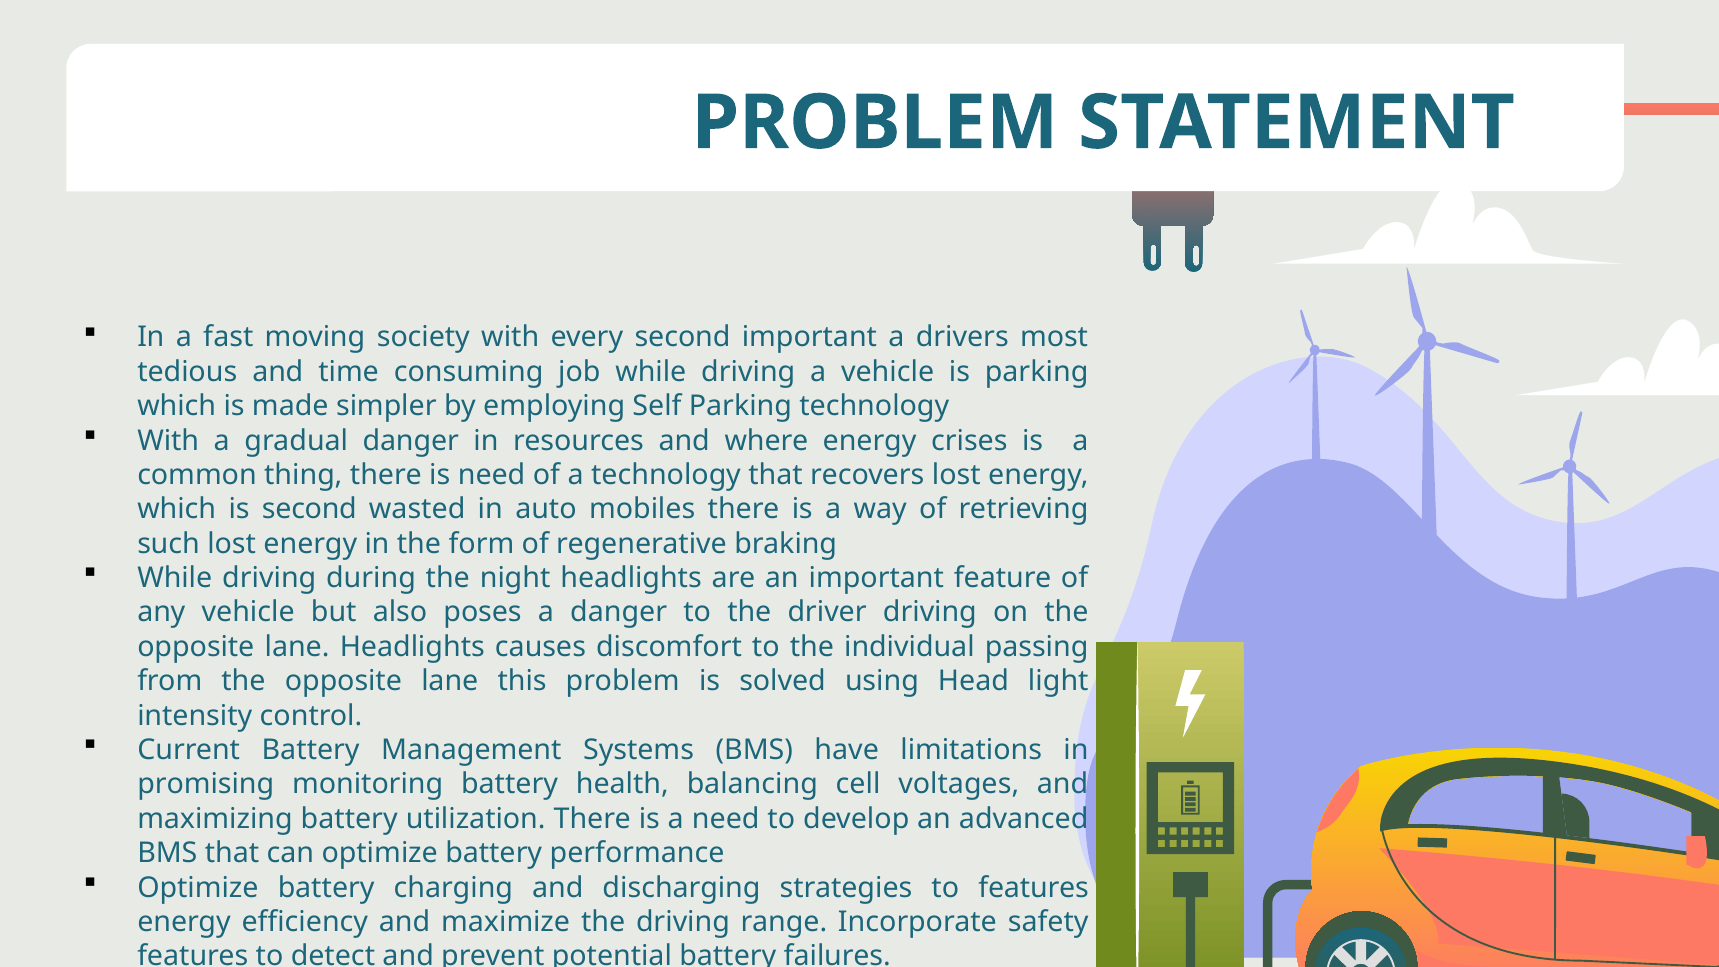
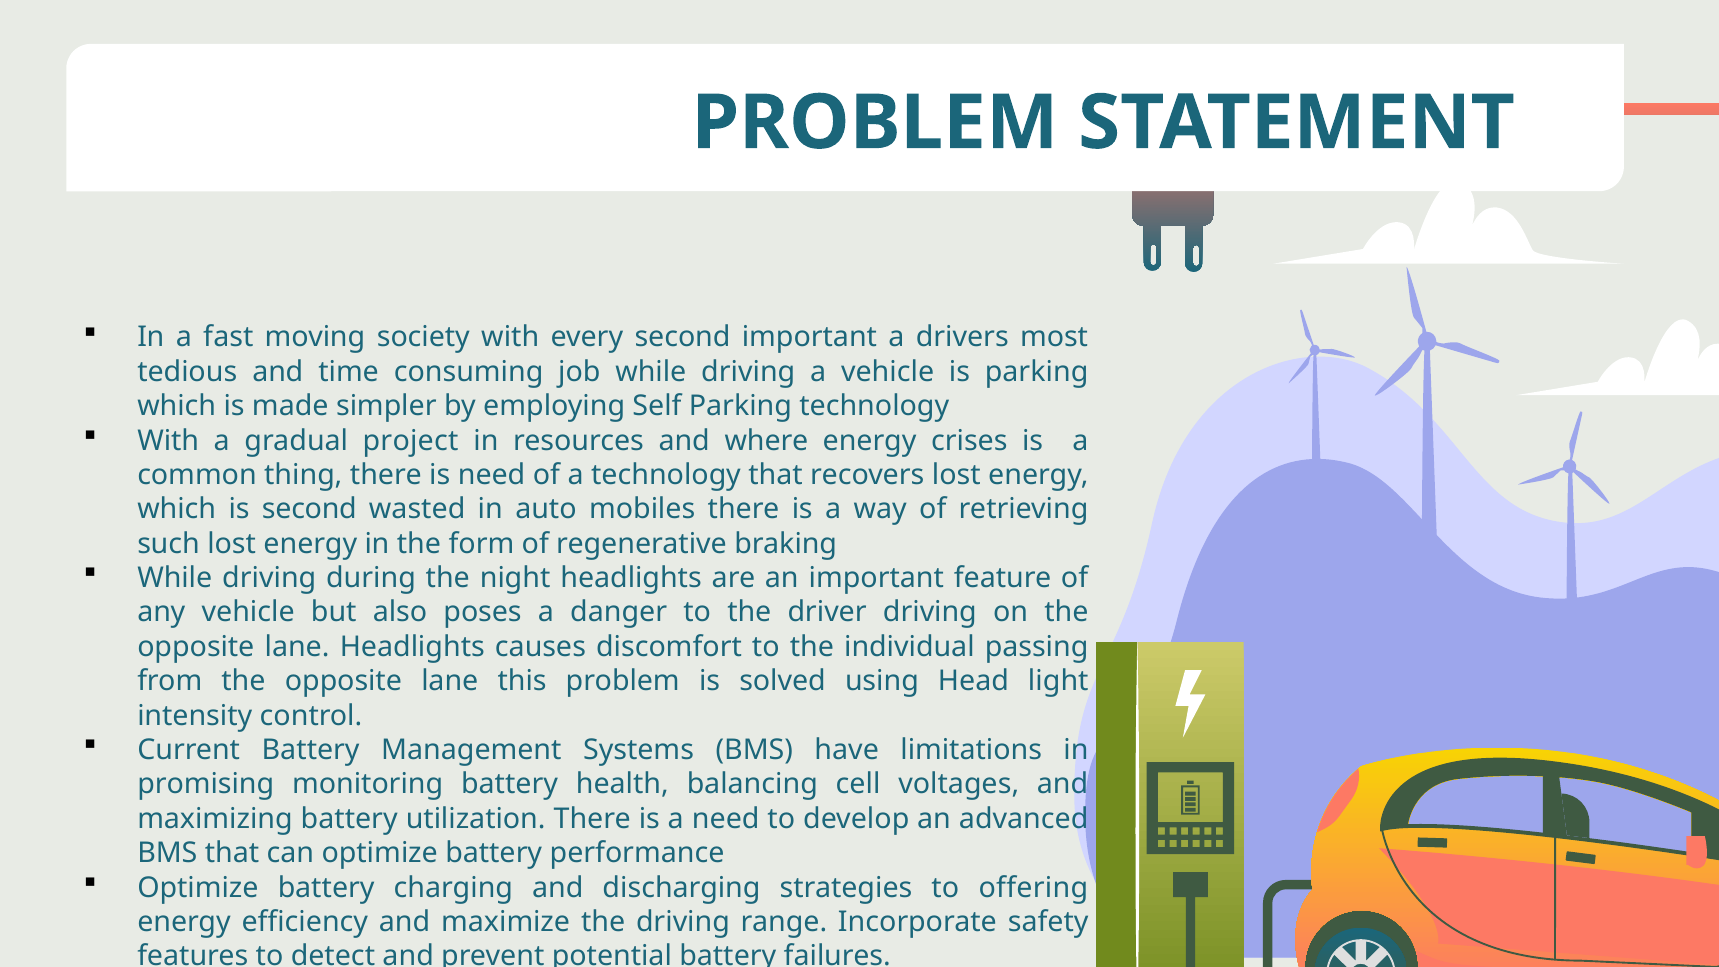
gradual danger: danger -> project (411, 441)
to features: features -> offering (1033, 888)
